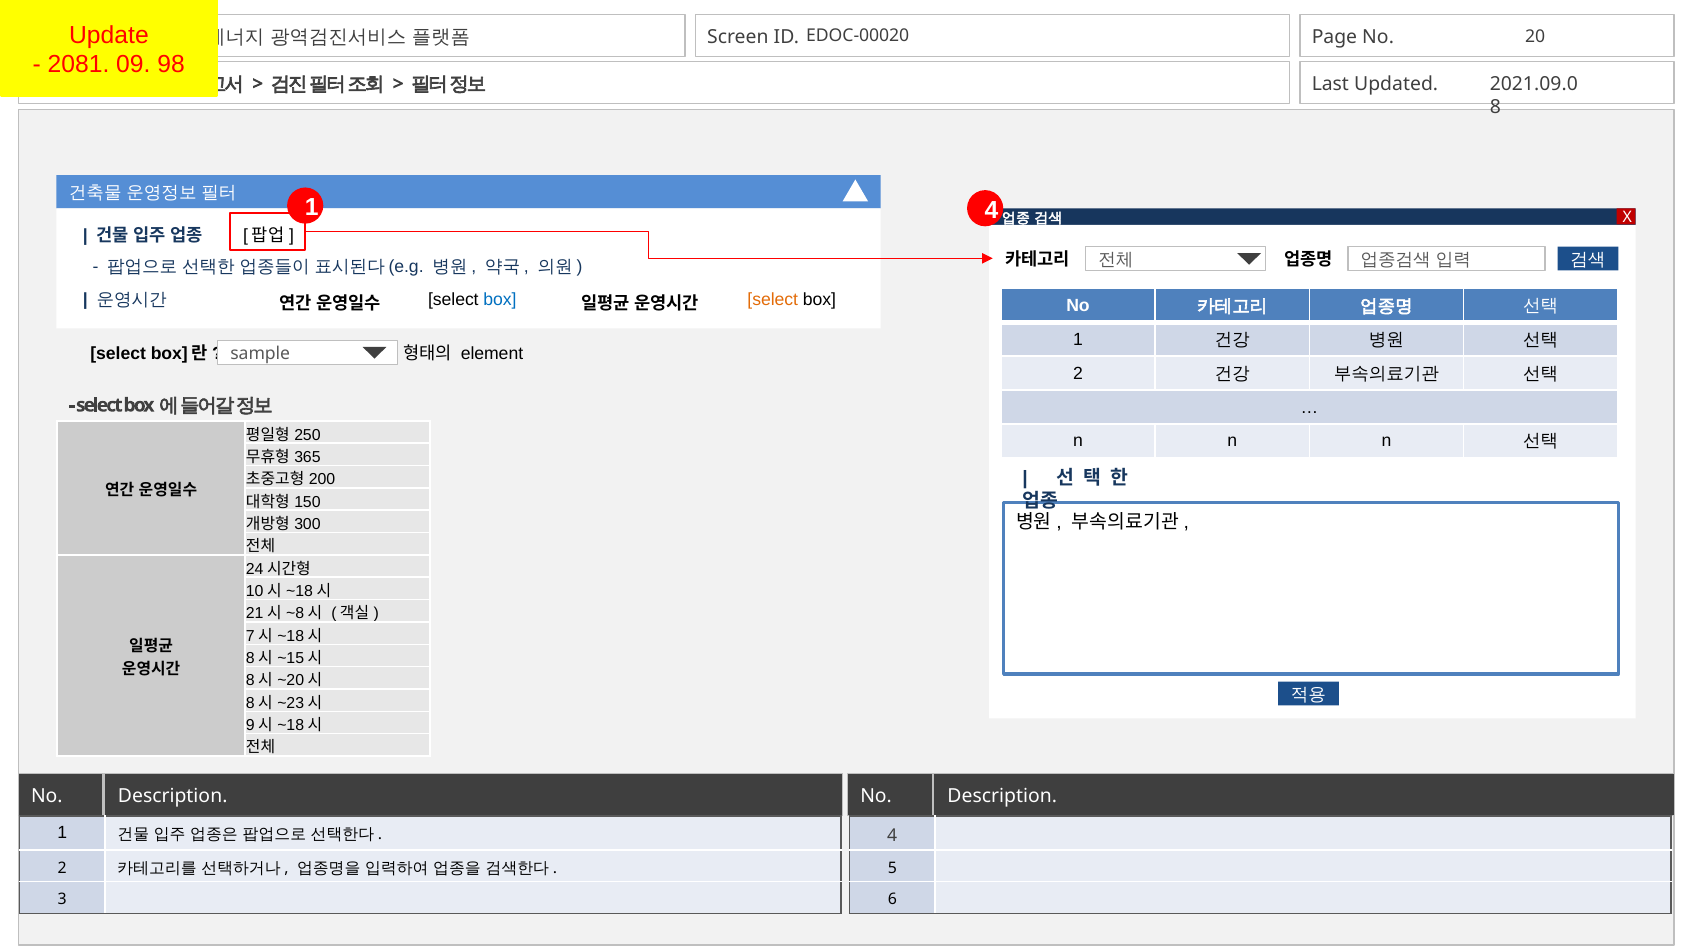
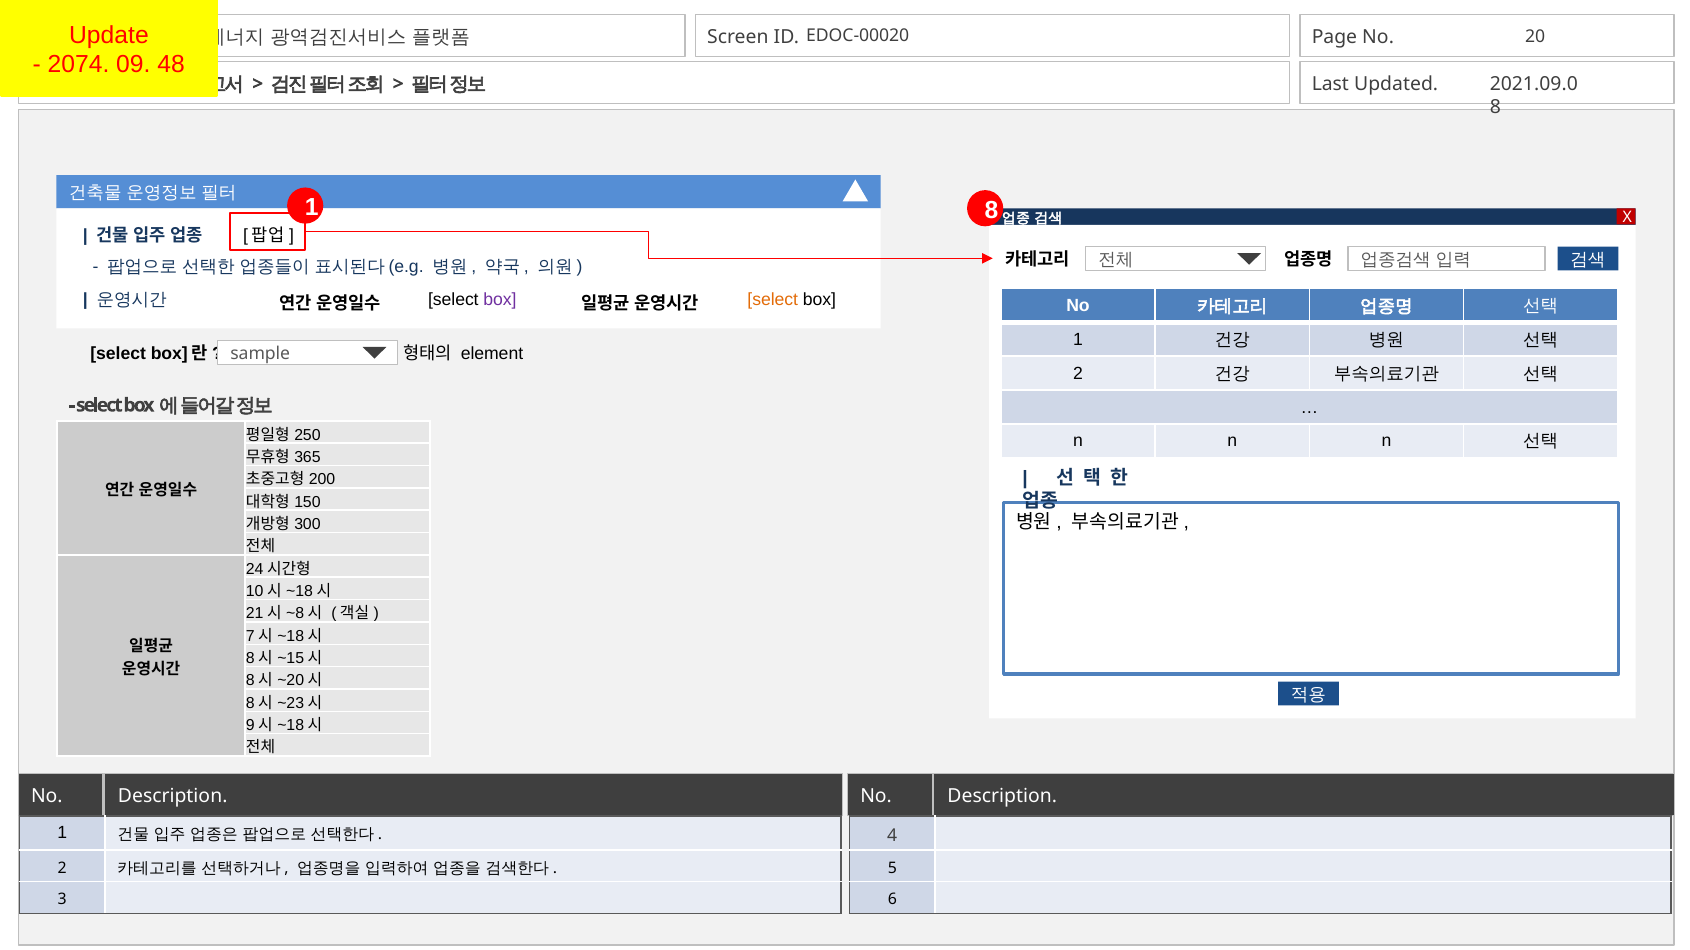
2081: 2081 -> 2074 (79, 65)
98: 98 -> 48 (171, 65)
1 4: 4 -> 8 (992, 210)
box colour: blue -> purple (500, 300)
